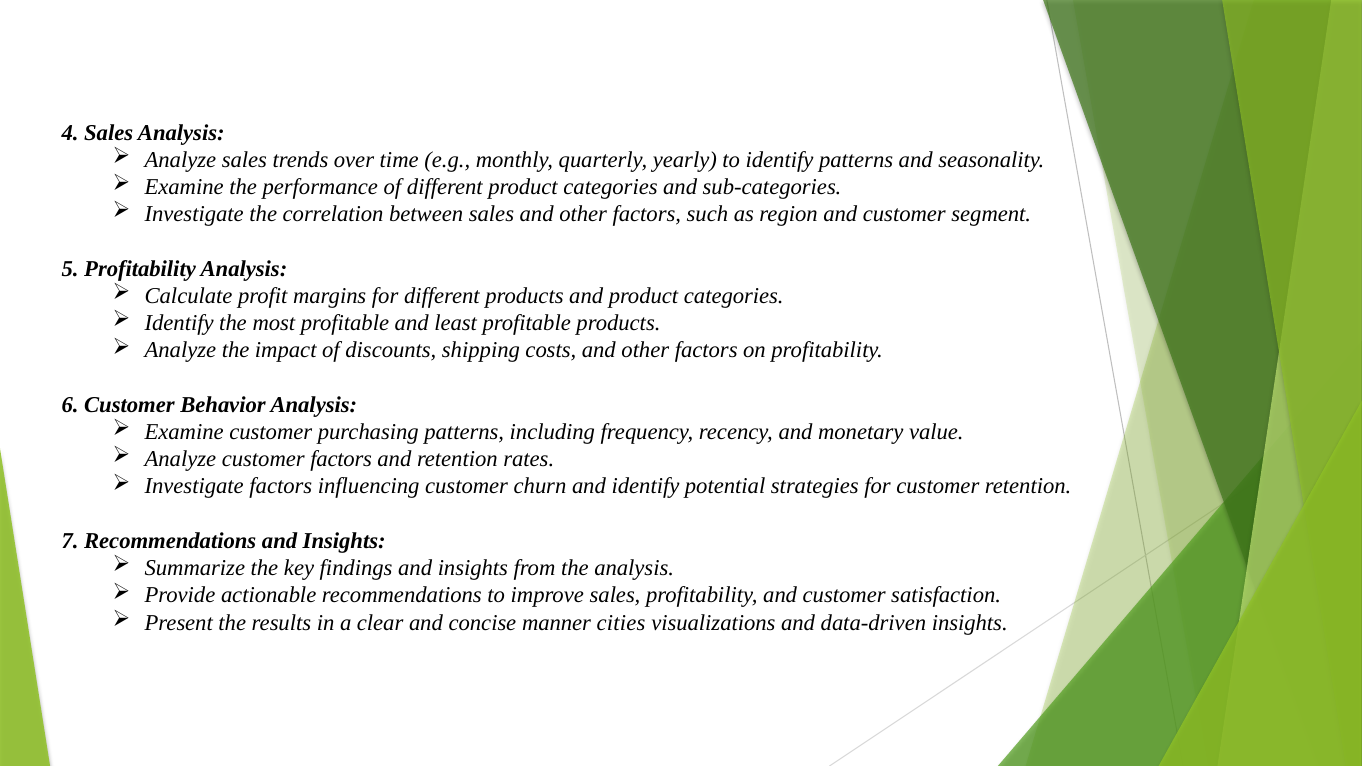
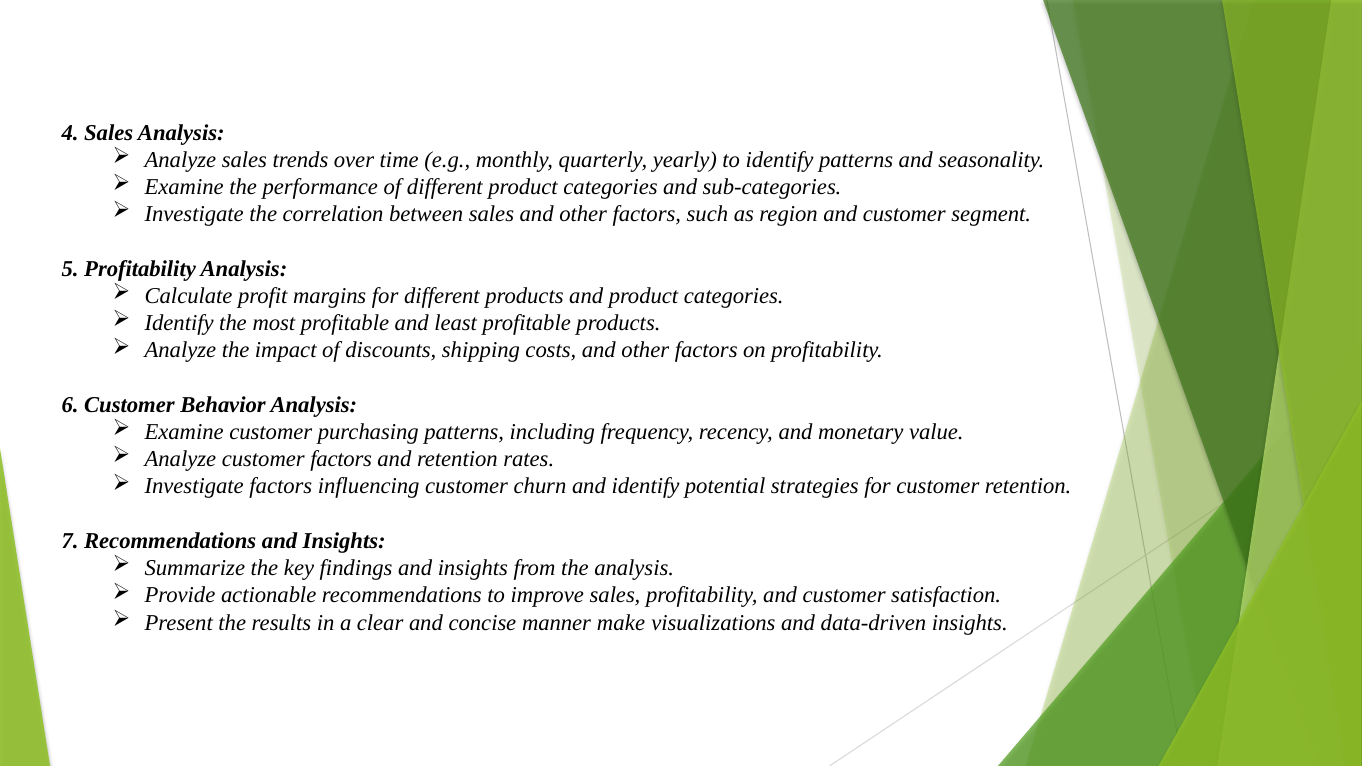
cities: cities -> make (621, 623)
